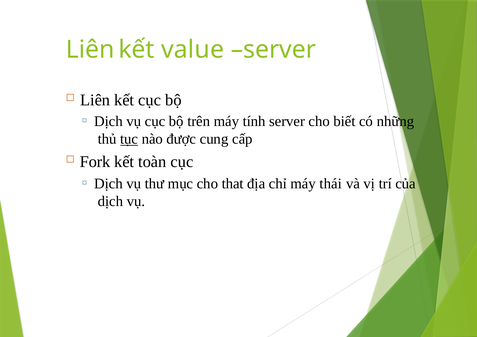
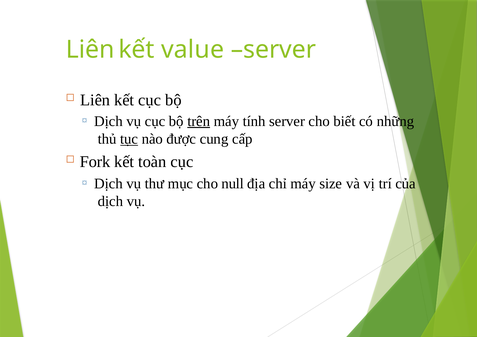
trên underline: none -> present (199, 121)
that: that -> null (233, 184)
thái: thái -> size (331, 184)
